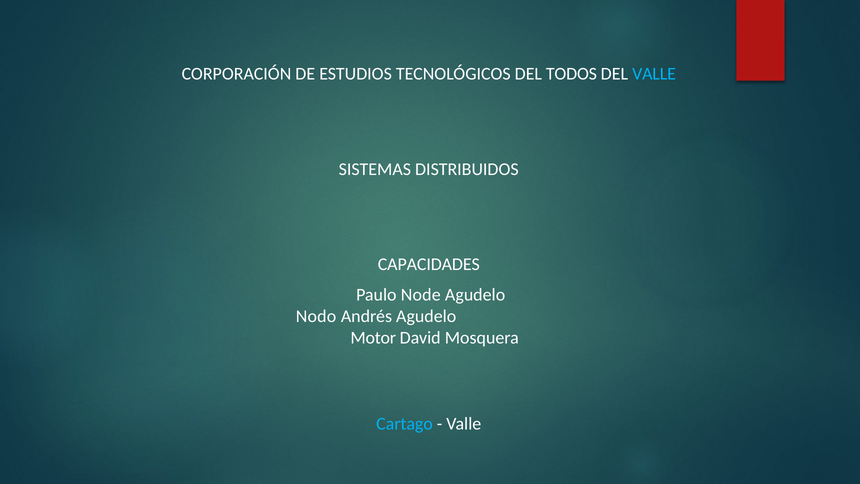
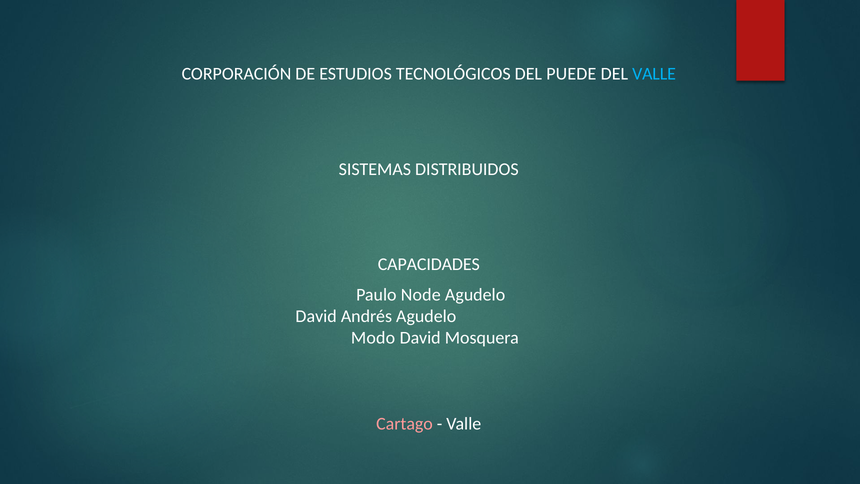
TODOS: TODOS -> PUEDE (571, 74)
Nodo: Nodo -> David (316, 316)
Motor: Motor -> Modo (373, 338)
Cartago colour: light blue -> pink (404, 424)
